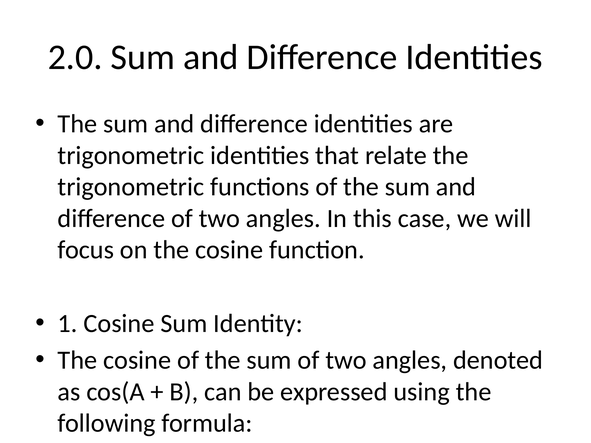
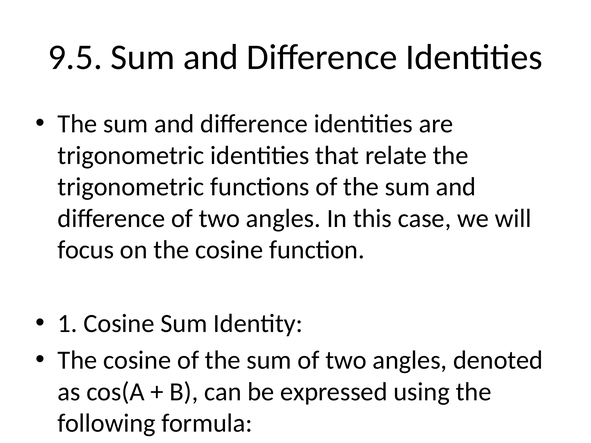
2.0: 2.0 -> 9.5 (75, 57)
